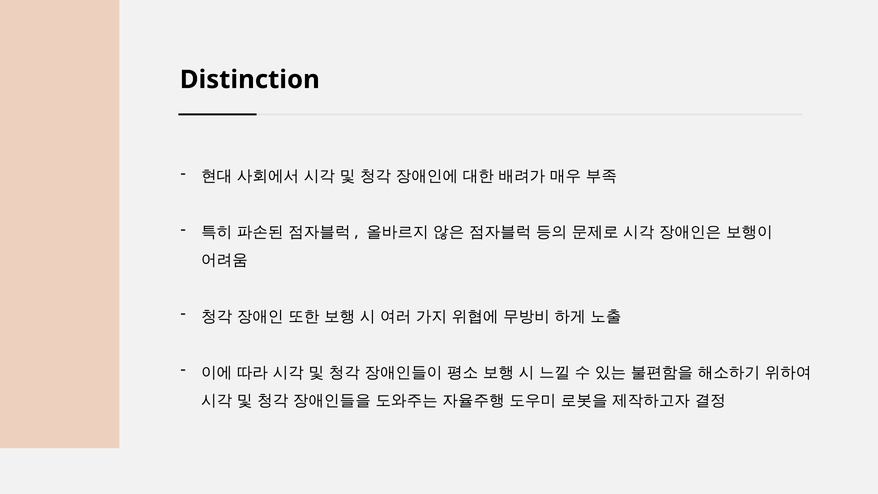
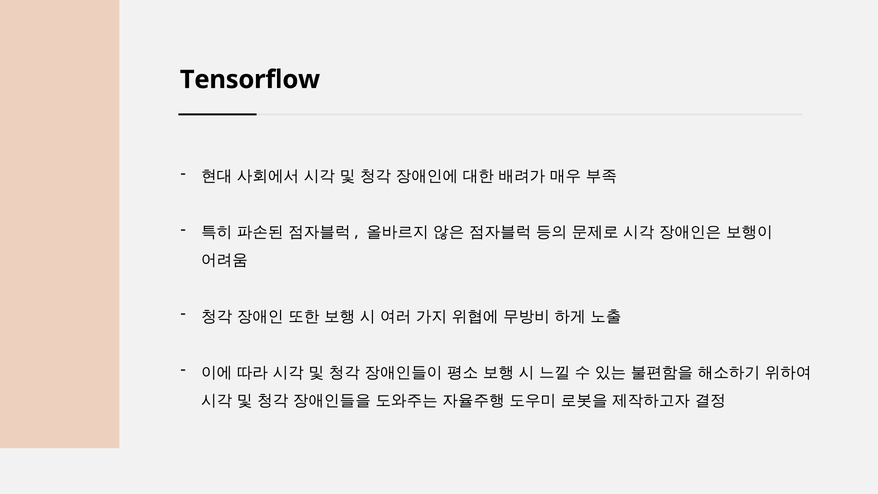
Distinction: Distinction -> Tensorflow (250, 80)
